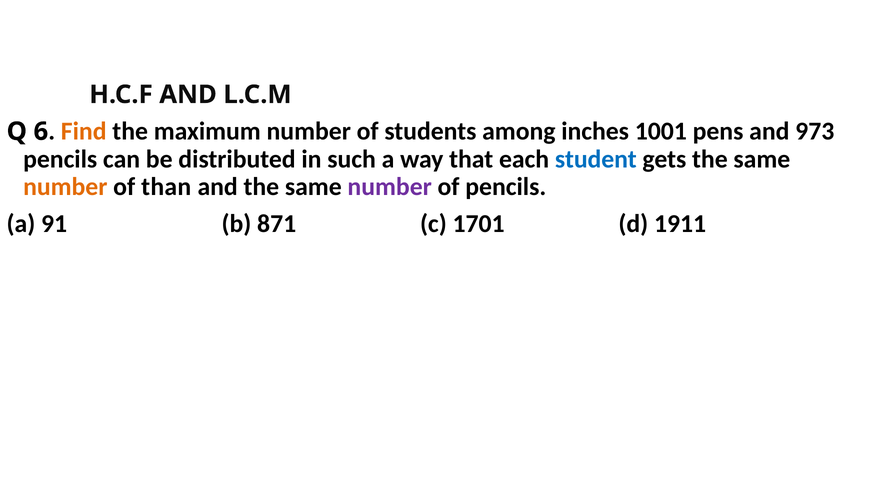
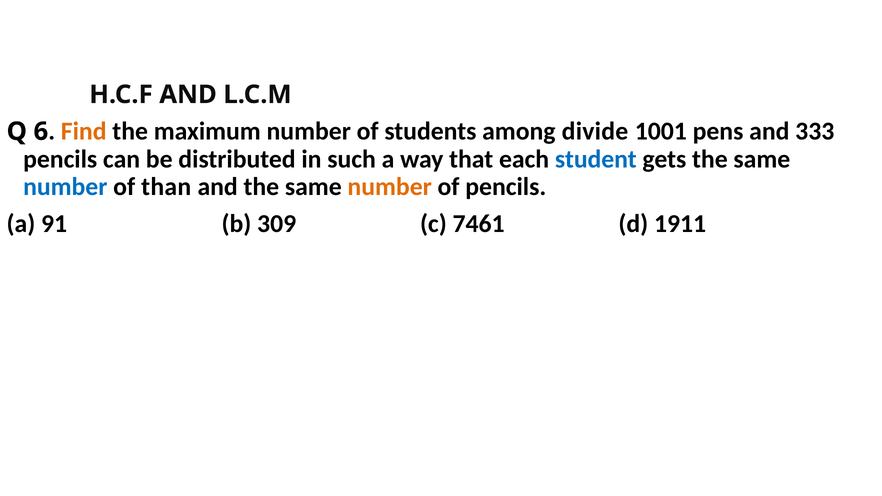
inches: inches -> divide (595, 131)
973: 973 -> 333 (815, 131)
number colour: orange -> blue (65, 187)
number colour: purple -> orange (390, 187)
871: 871 -> 309 (277, 224)
1701: 1701 -> 7461 (479, 224)
